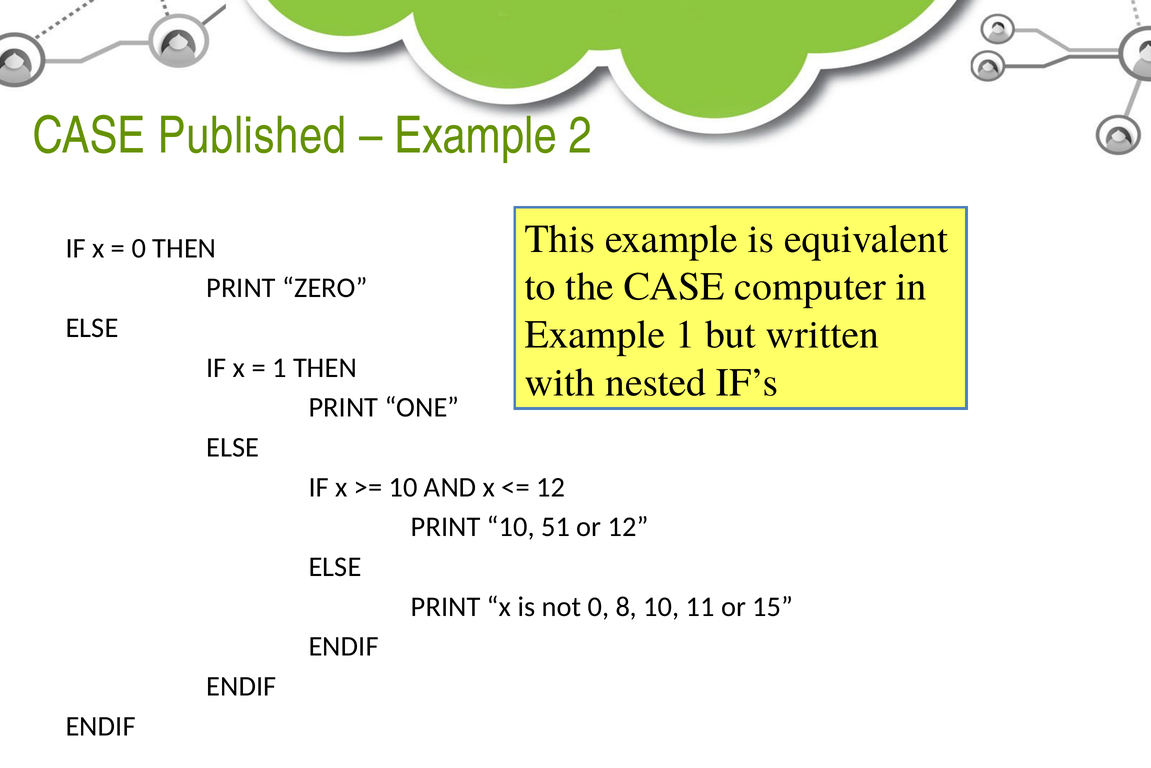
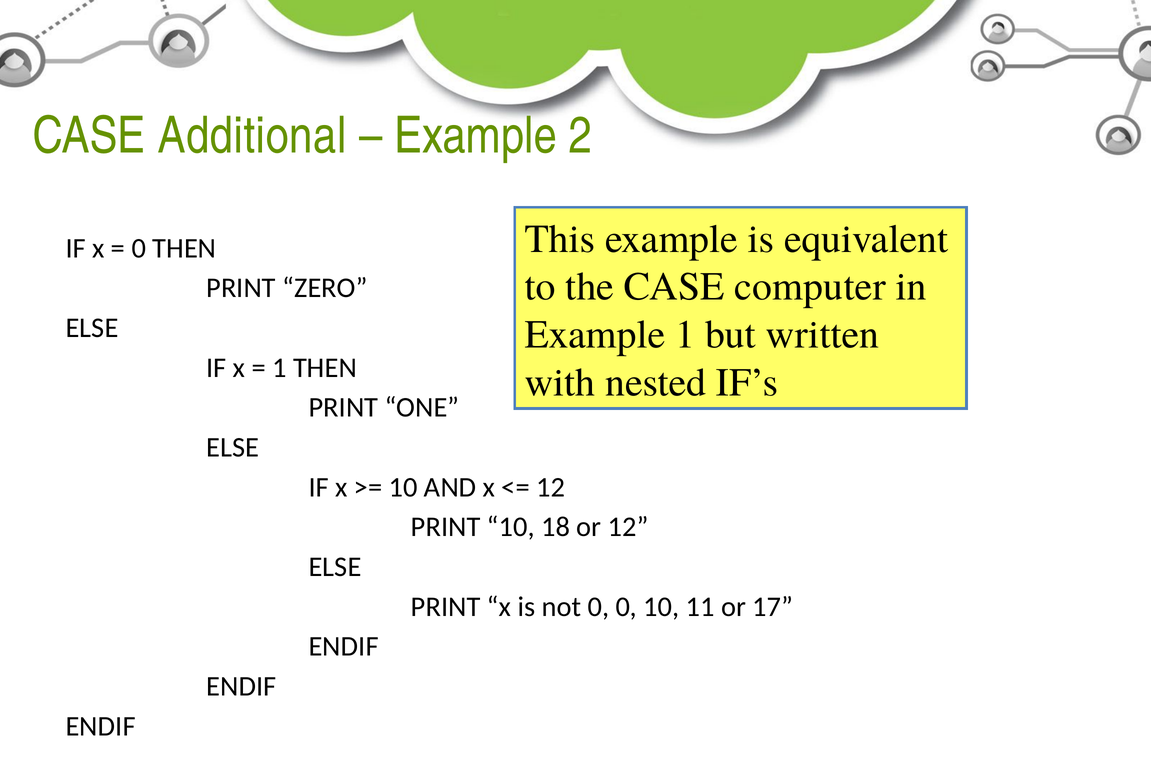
Published: Published -> Additional (252, 135)
51: 51 -> 18 (556, 527)
0 8: 8 -> 0 (626, 606)
15: 15 -> 17 (773, 606)
